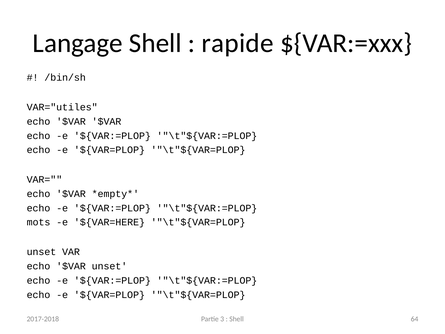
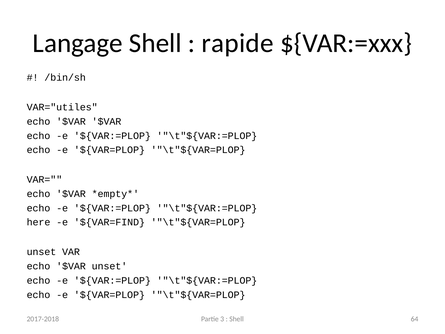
mots: mots -> here (39, 222)
${VAR=HERE: ${VAR=HERE -> ${VAR=FIND (109, 222)
